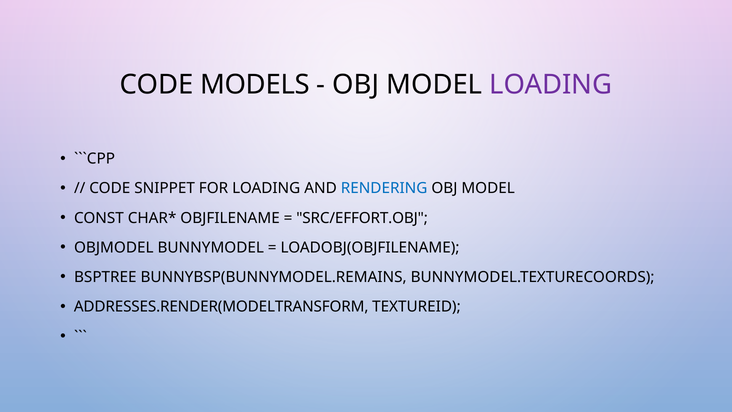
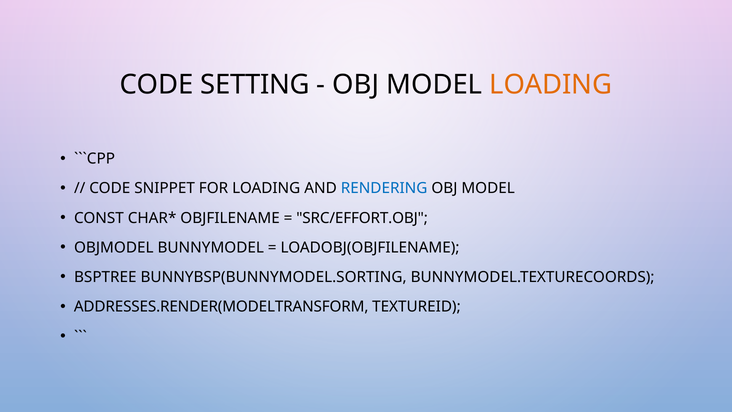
MODELS: MODELS -> SETTING (255, 85)
LOADING colour: purple -> orange (551, 85)
BUNNYBSP(BUNNYMODEL.REMAINS: BUNNYBSP(BUNNYMODEL.REMAINS -> BUNNYBSP(BUNNYMODEL.SORTING (274, 277)
